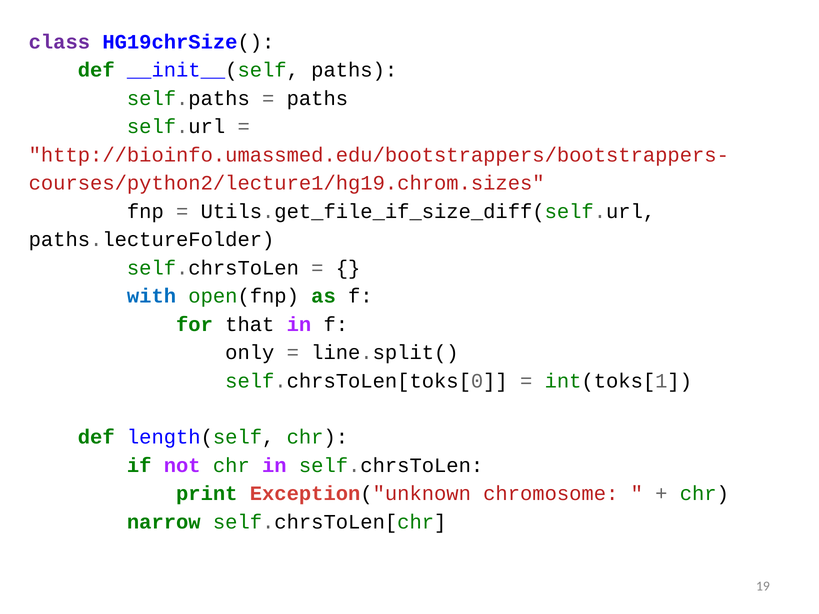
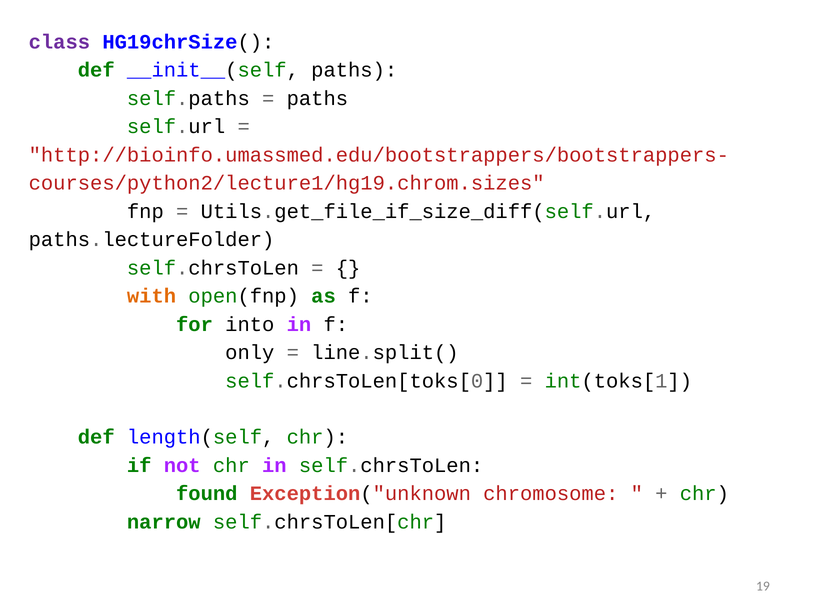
with colour: blue -> orange (152, 296)
that: that -> into (250, 324)
print: print -> found (207, 494)
